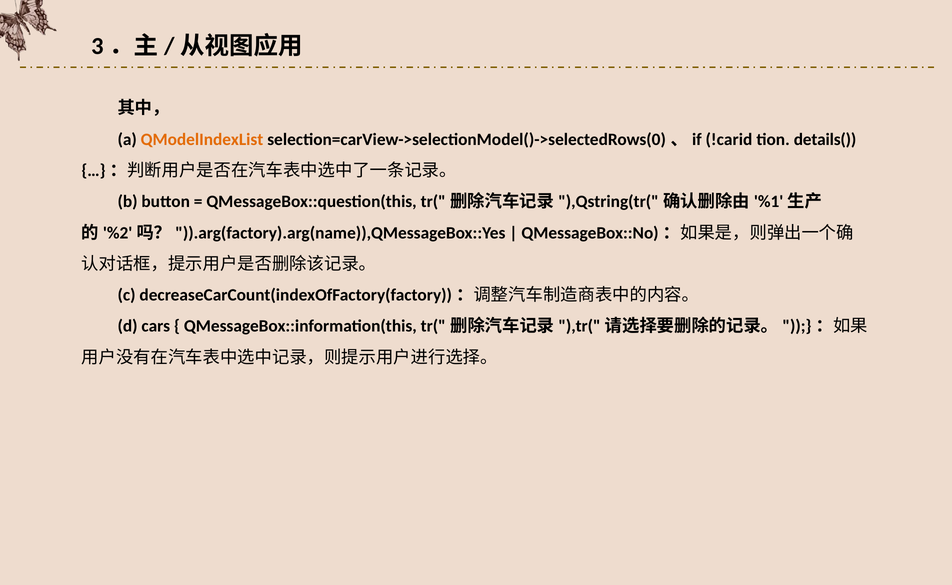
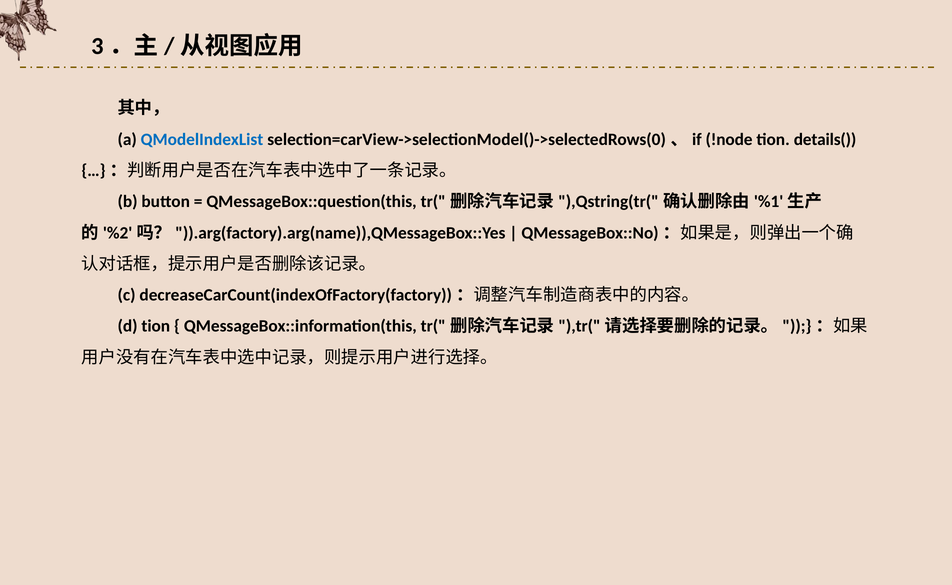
QModelIndexList colour: orange -> blue (202, 140)
!carid: !carid -> !node (729, 140)
d cars: cars -> tion (156, 326)
